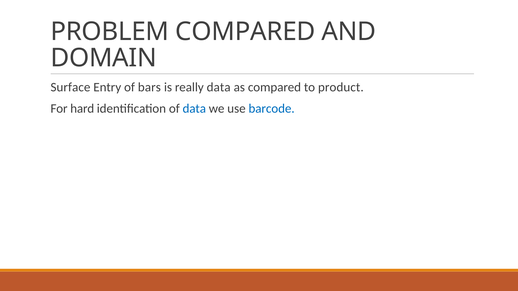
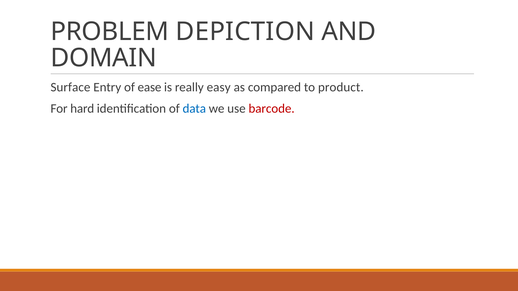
PROBLEM COMPARED: COMPARED -> DEPICTION (245, 32)
bars: bars -> ease (150, 87)
really data: data -> easy (219, 87)
barcode colour: blue -> red (272, 109)
